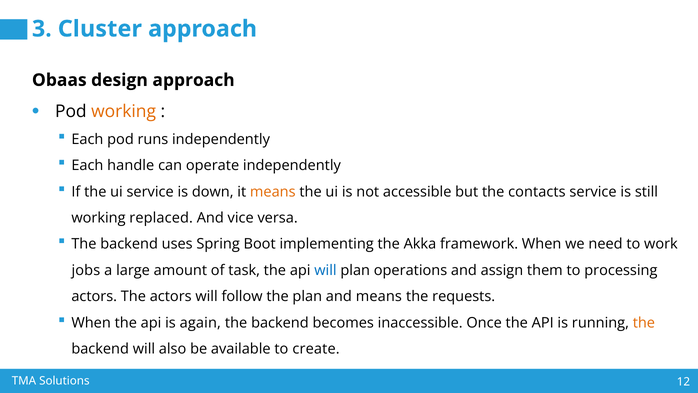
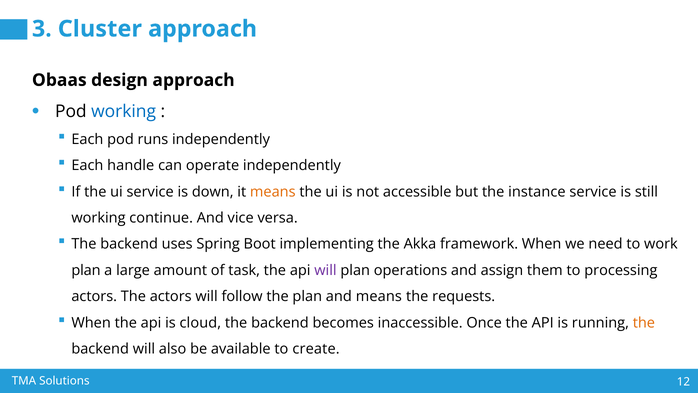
working colour: orange -> blue (124, 111)
contacts: contacts -> instance (537, 192)
replaced: replaced -> continue (161, 218)
jobs: jobs -> plan (86, 270)
will colour: blue -> purple (325, 270)
again: again -> cloud (200, 322)
